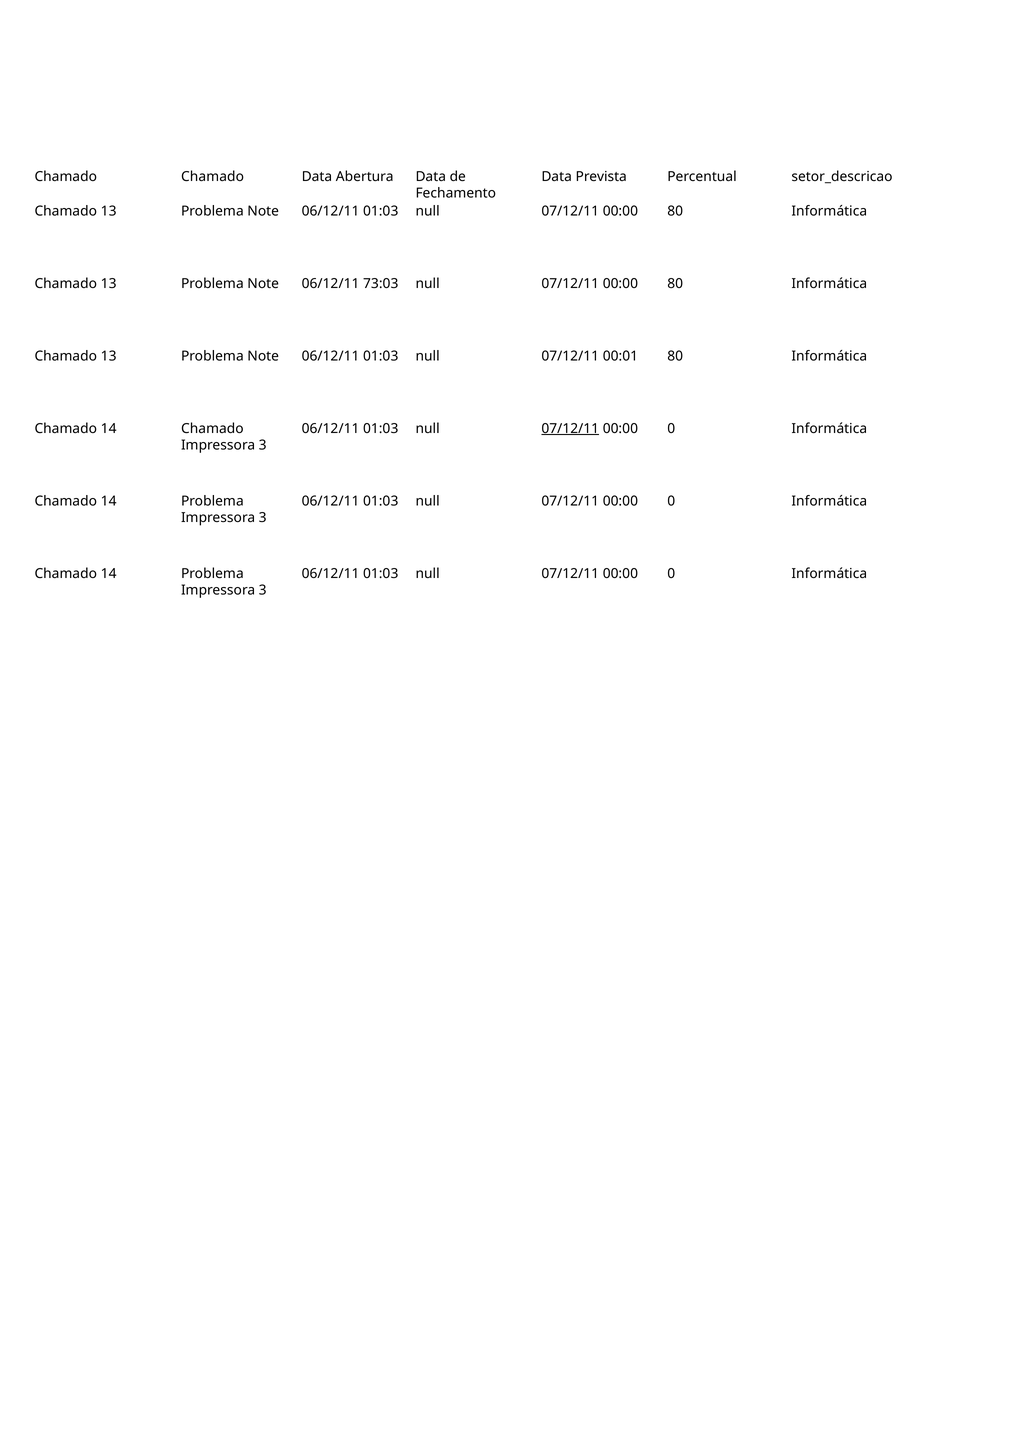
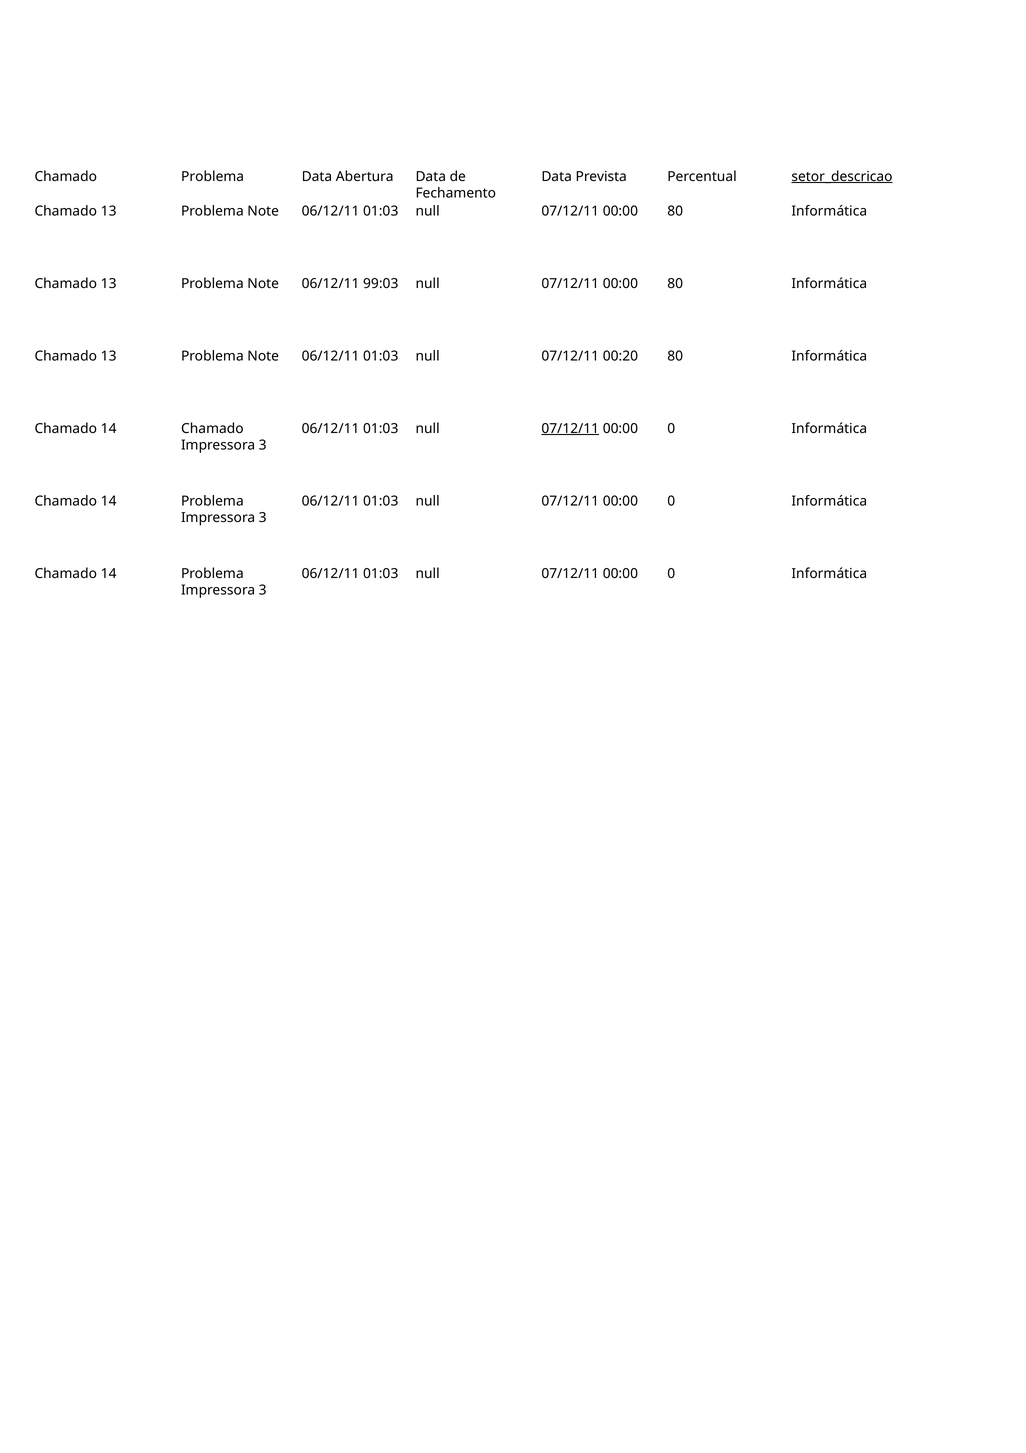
Chamado Chamado: Chamado -> Problema (213, 176)
setor_descricao underline: none -> present (842, 176)
73:03: 73:03 -> 99:03 (381, 283)
00:01: 00:01 -> 00:20 (620, 356)
